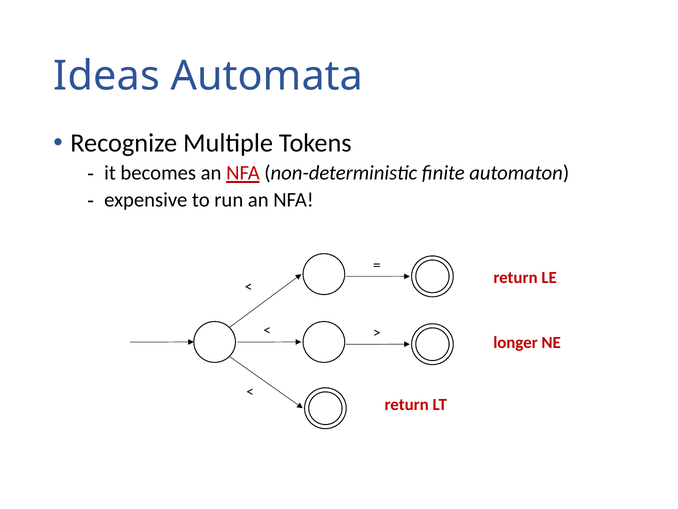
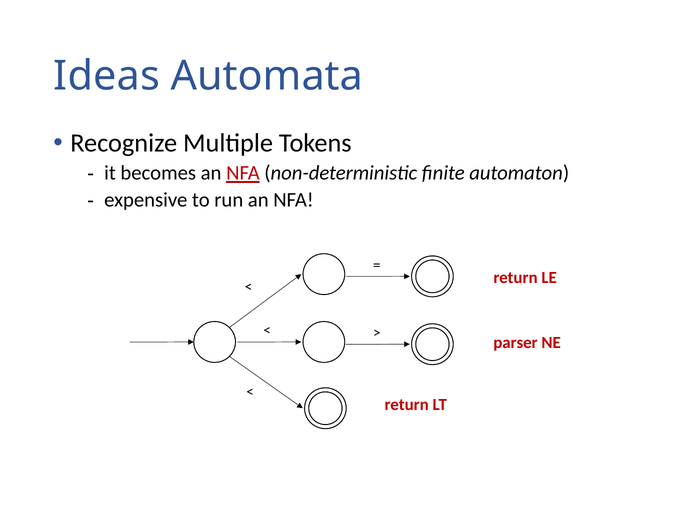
longer: longer -> parser (515, 342)
